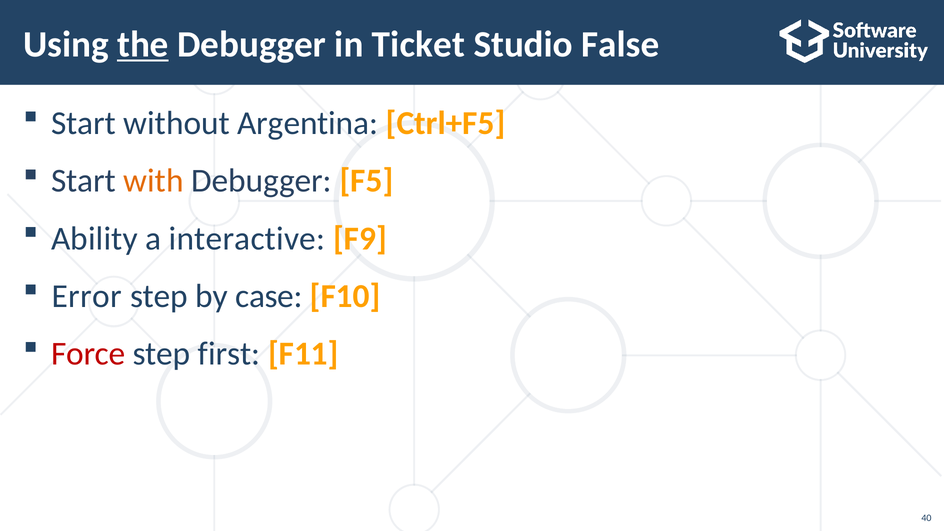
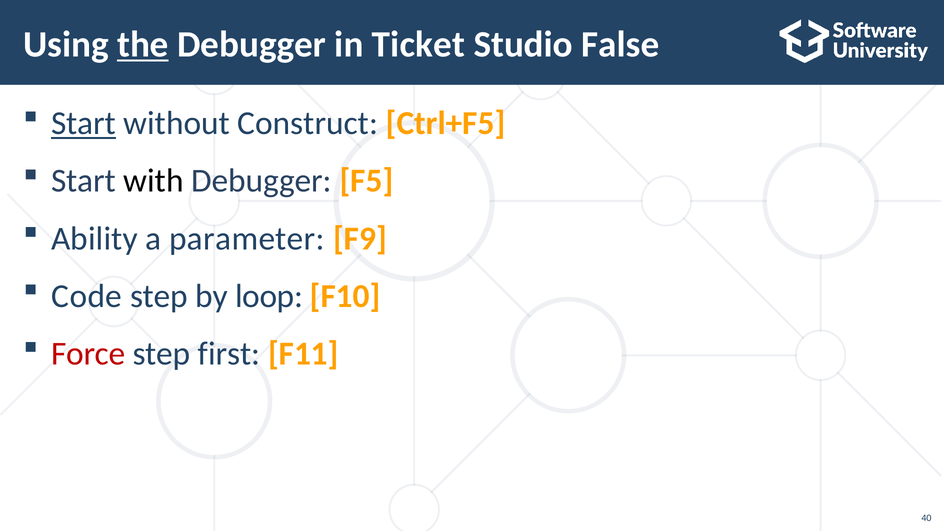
Start underline: none -> present (83, 123)
Argentina: Argentina -> Construct (308, 123)
with colour: orange -> black (153, 181)
interactive: interactive -> parameter (247, 238)
Error: Error -> Code (87, 296)
case: case -> loop (269, 296)
